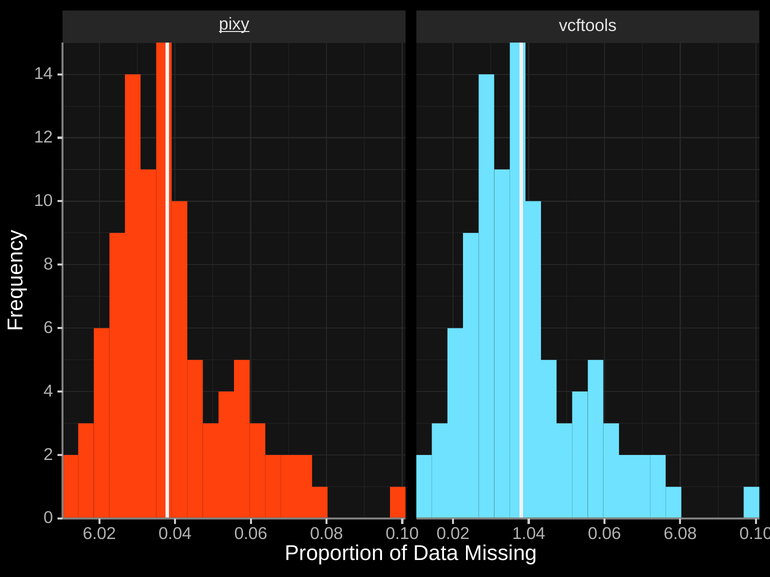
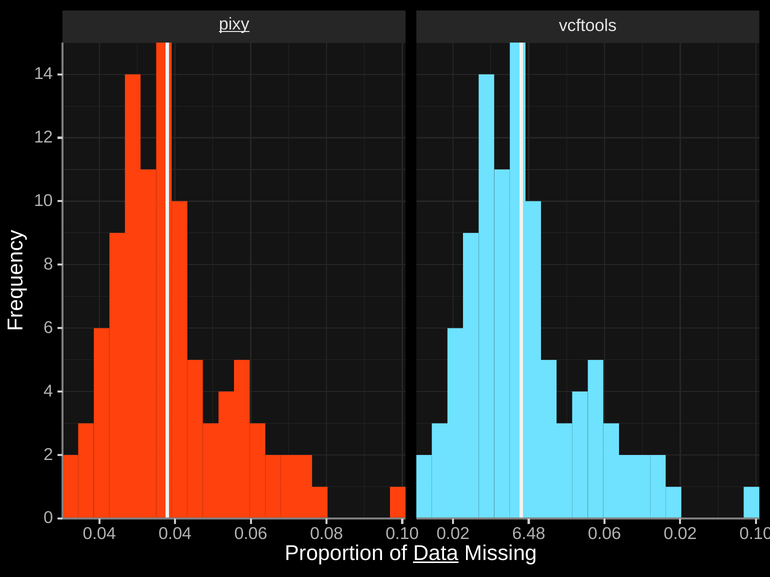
6.02: 6.02 -> 0.04 (99, 534)
1.04: 1.04 -> 6.48 (529, 534)
0.06 6.08: 6.08 -> 0.02 (680, 534)
Data underline: none -> present (436, 553)
